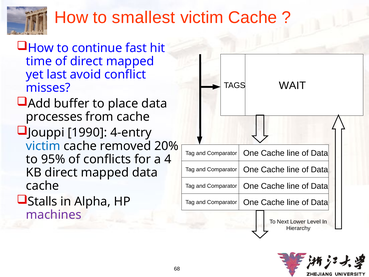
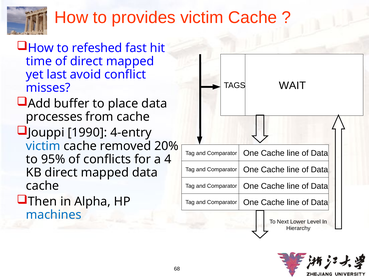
smallest: smallest -> provides (144, 17)
continue: continue -> refeshed (97, 48)
Stalls: Stalls -> Then (42, 201)
machines colour: purple -> blue (54, 215)
